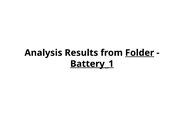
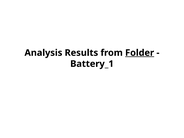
Battery_1 underline: present -> none (92, 64)
